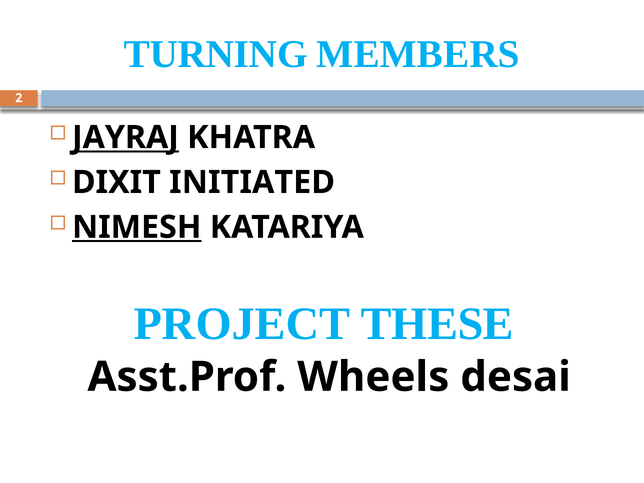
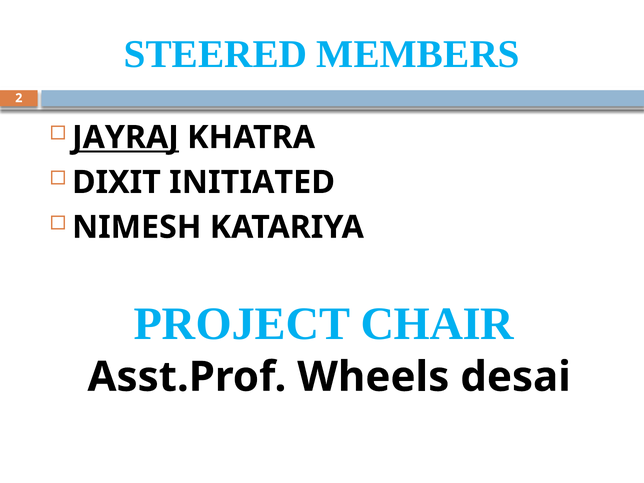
TURNING: TURNING -> STEERED (216, 54)
NIMESH underline: present -> none (137, 227)
THESE: THESE -> CHAIR (437, 324)
